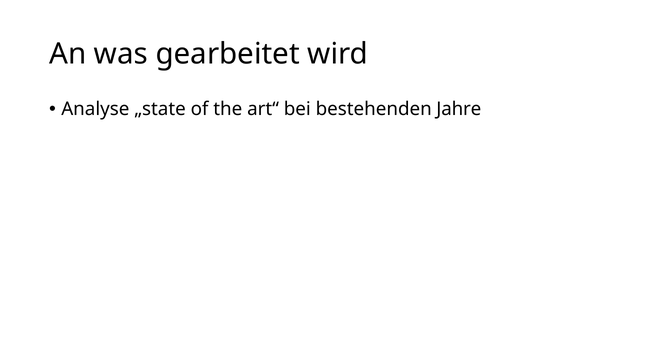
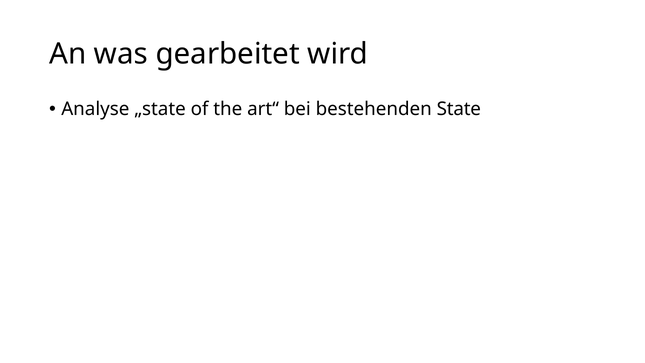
Jahre: Jahre -> State (459, 109)
